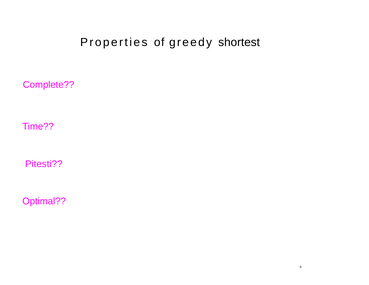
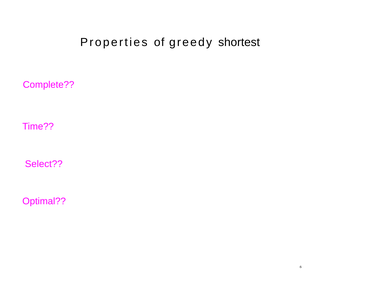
Pitesti: Pitesti -> Select (44, 164)
